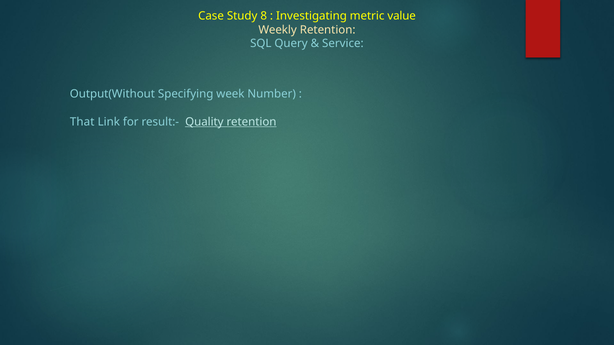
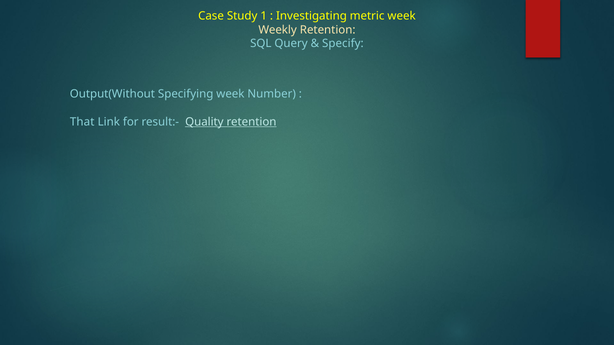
8: 8 -> 1 (264, 16)
metric value: value -> week (402, 16)
Service: Service -> Specify (343, 44)
